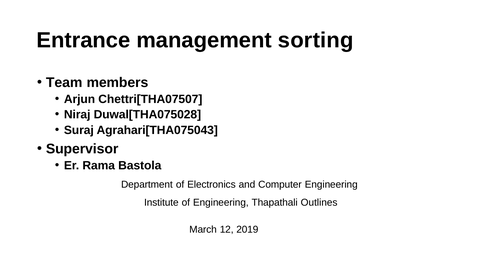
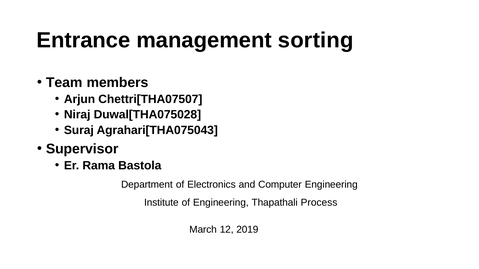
Outlines: Outlines -> Process (319, 203)
